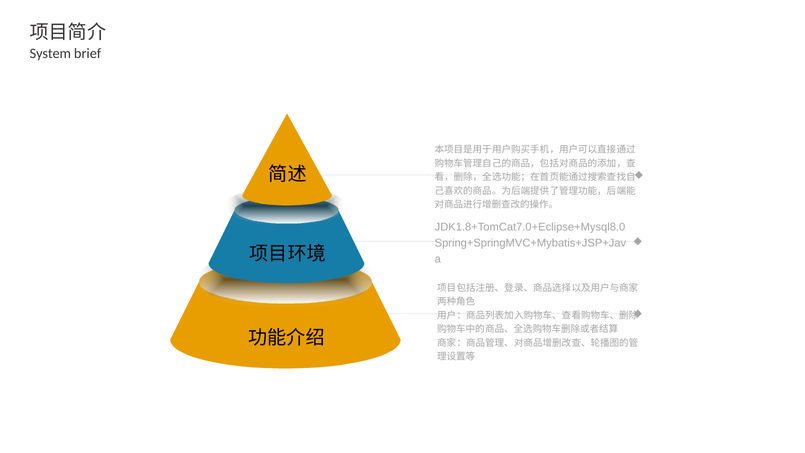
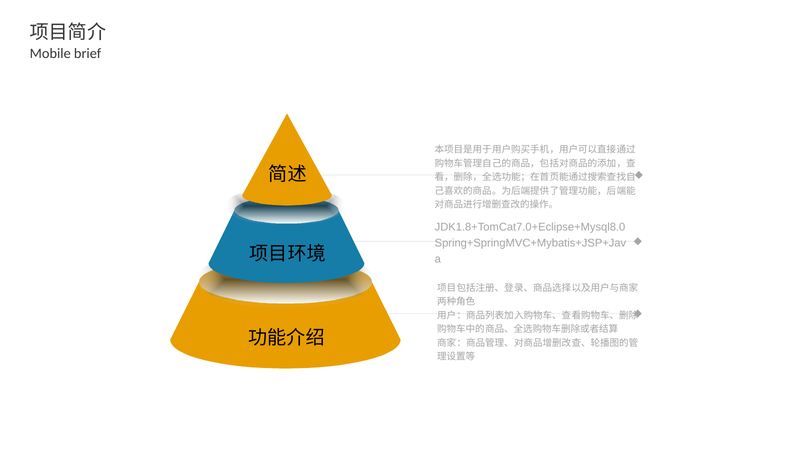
System: System -> Mobile (50, 54)
